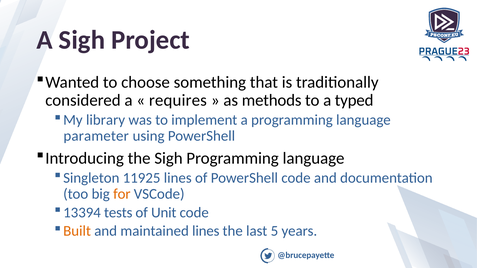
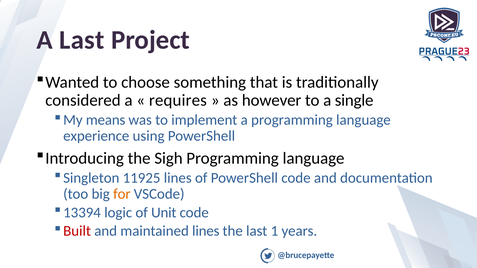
A Sigh: Sigh -> Last (82, 40)
methods: methods -> however (272, 100)
typed: typed -> single (354, 100)
library: library -> means (106, 120)
parameter: parameter -> experience (96, 136)
tests: tests -> logic (118, 213)
Built colour: orange -> red (77, 231)
5: 5 -> 1 (274, 231)
